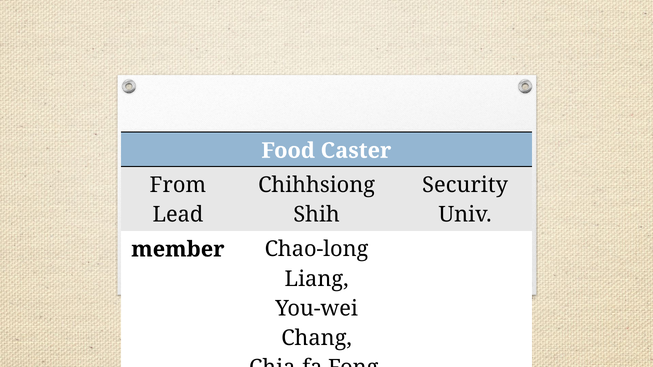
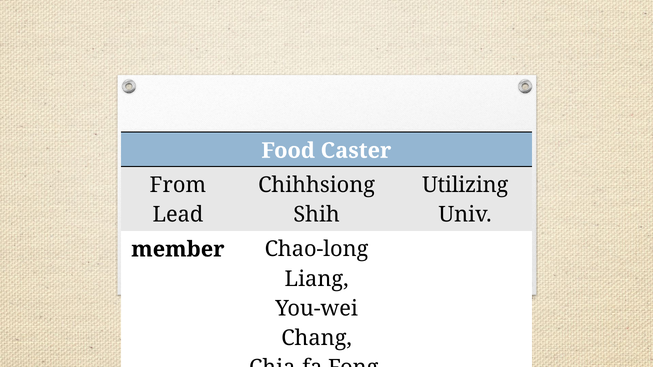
Security: Security -> Utilizing (465, 185)
